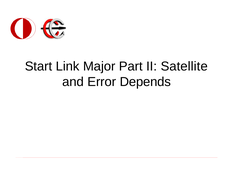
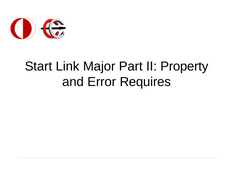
Satellite: Satellite -> Property (184, 66)
Depends: Depends -> Requires (145, 82)
